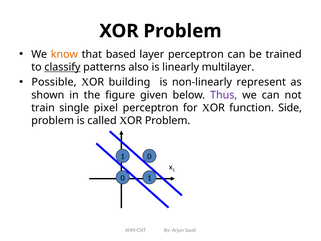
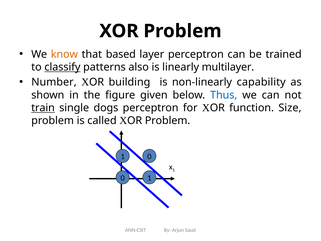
Possible: Possible -> Number (54, 82)
represent: represent -> capability (261, 82)
Thus colour: purple -> blue (224, 95)
train underline: none -> present (43, 108)
pixel: pixel -> dogs (106, 108)
Side: Side -> Size (290, 108)
